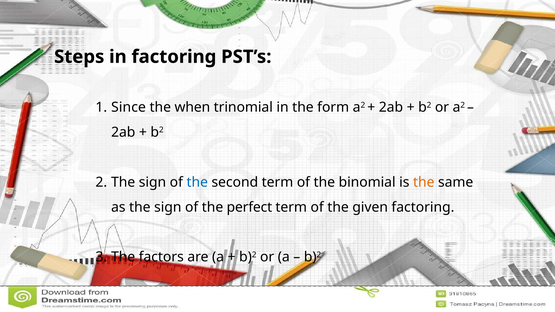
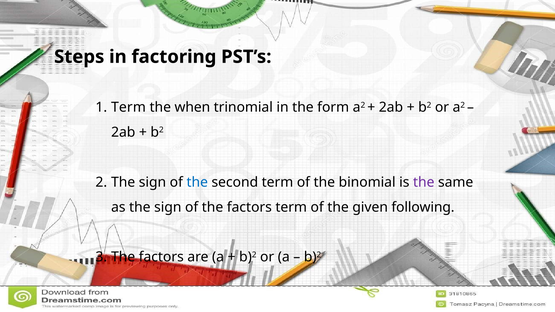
Since: Since -> Term (128, 107)
the colour: orange -> purple (424, 182)
of the perfect: perfect -> factors (249, 207)
given factoring: factoring -> following (423, 207)
